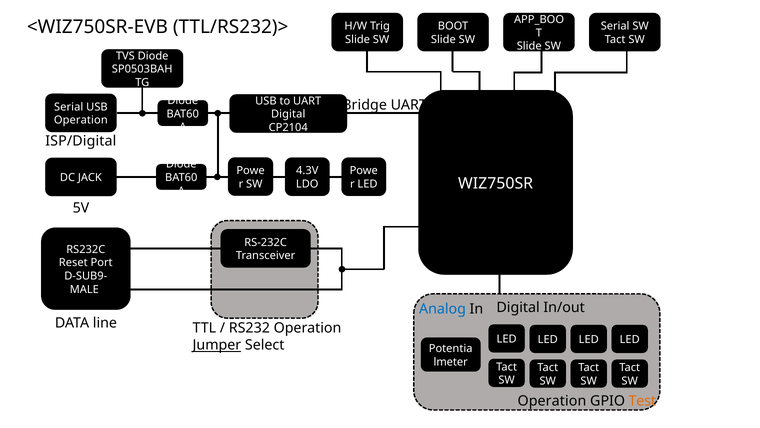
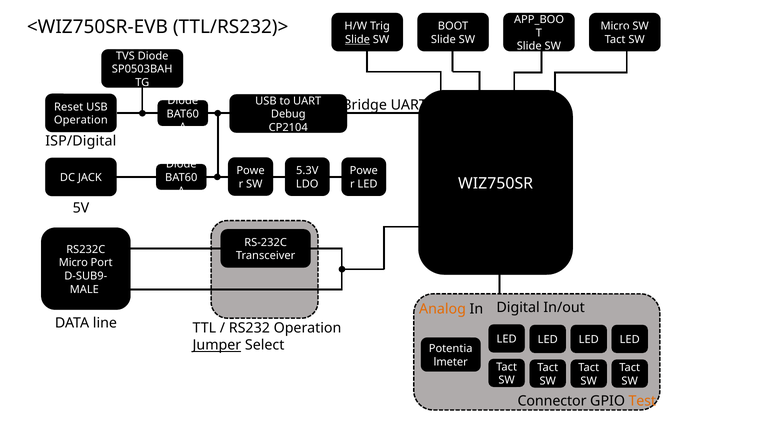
Serial: Serial -> Micro (615, 26)
Slide underline: none -> present (358, 39)
Serial: Serial -> Reset (69, 107)
Digital: Digital -> Debug (288, 114)
4.3V: 4.3V -> 5.3V (307, 171)
Reset: Reset -> Micro (73, 262)
Analog colour: blue -> orange (442, 309)
Operation: Operation -> Connector (552, 400)
